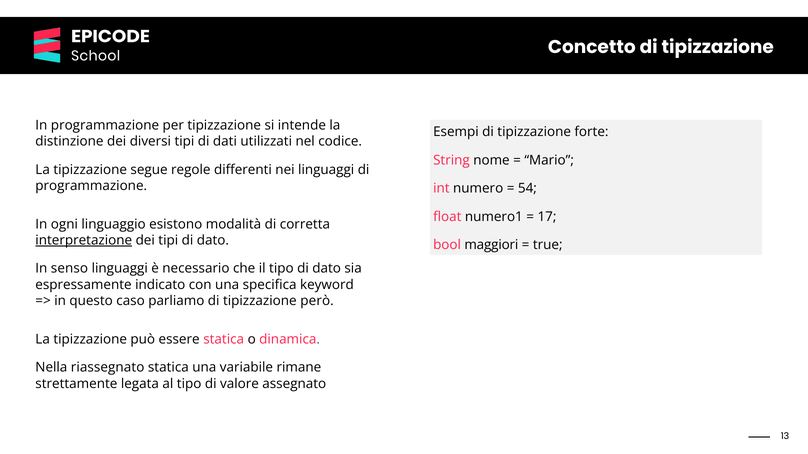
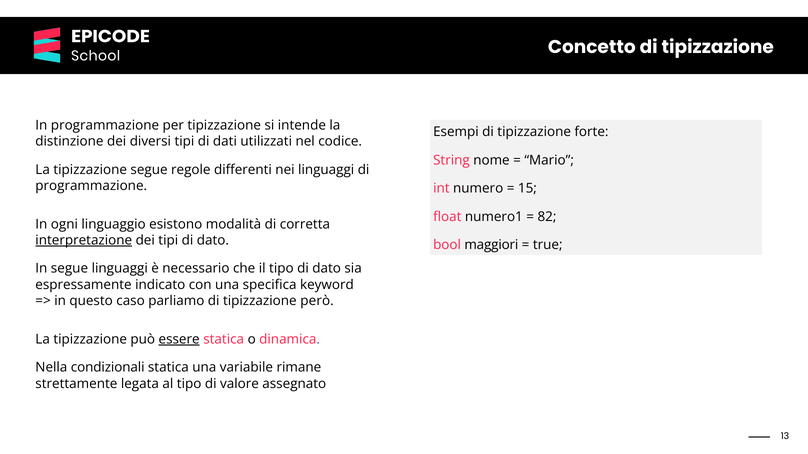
54: 54 -> 15 (527, 189)
17: 17 -> 82 (547, 217)
In senso: senso -> segue (69, 269)
essere underline: none -> present (179, 340)
riassegnato: riassegnato -> condizionali (108, 368)
